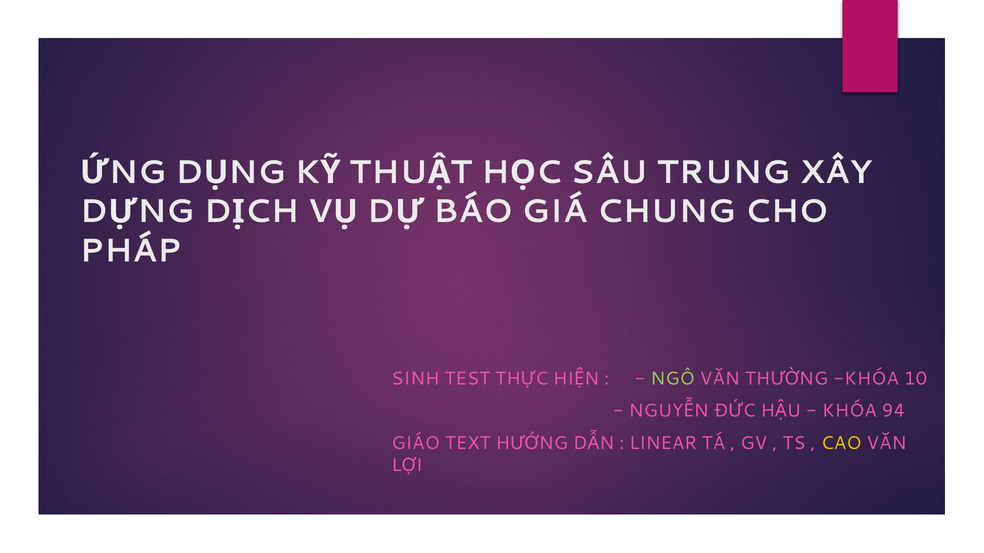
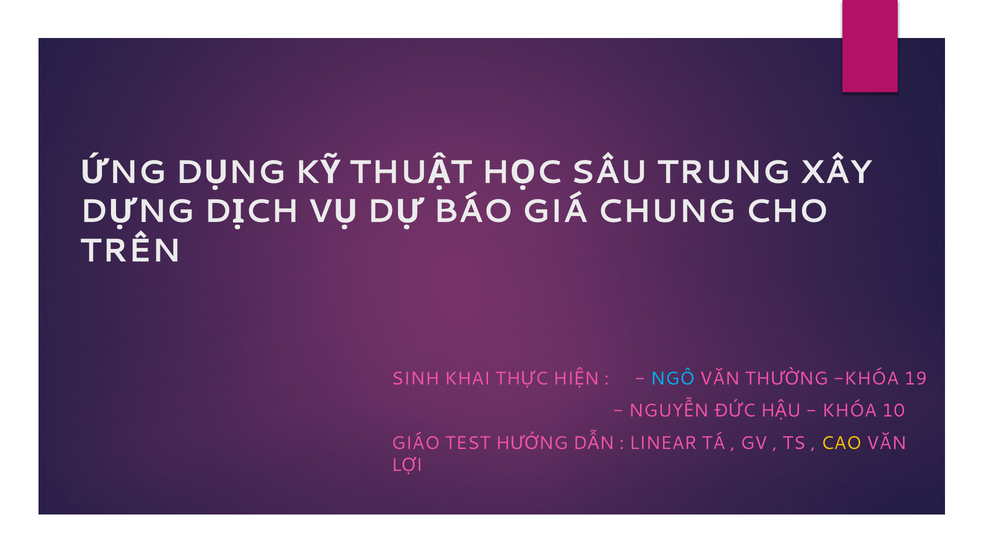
PHÁP: PHÁP -> TRÊN (130, 251)
TEST: TEST -> KHAI (467, 379)
NGÔ colour: light green -> light blue (673, 379)
10: 10 -> 19 (916, 379)
94: 94 -> 10 (893, 411)
TEXT: TEXT -> TEST (468, 444)
